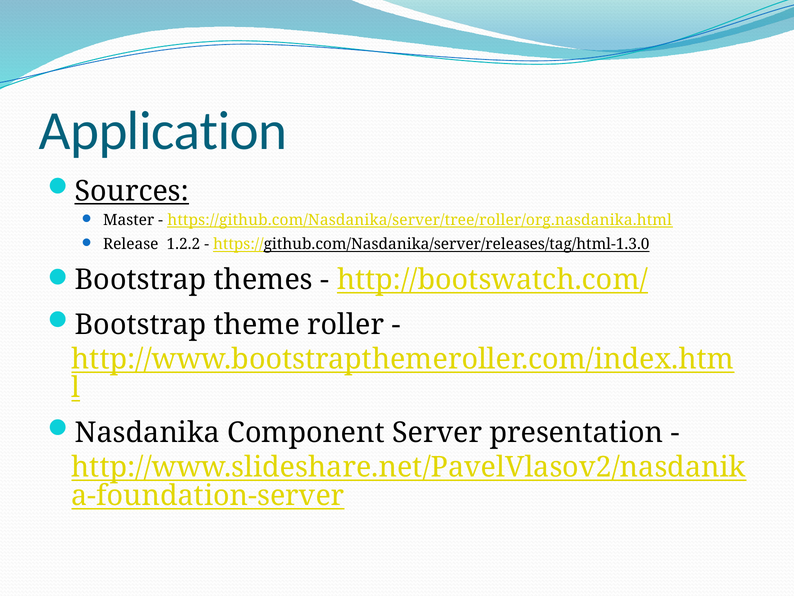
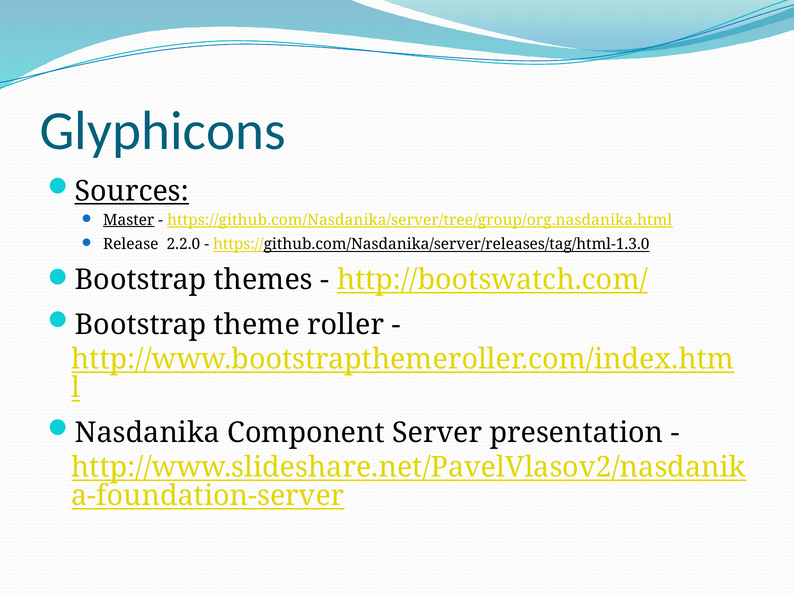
Application: Application -> Glyphicons (163, 131)
Master underline: none -> present (129, 220)
https://github.com/Nasdanika/server/tree/roller/org.nasdanika.html: https://github.com/Nasdanika/server/tree/roller/org.nasdanika.html -> https://github.com/Nasdanika/server/tree/group/org.nasdanika.html (420, 220)
1.2.2: 1.2.2 -> 2.2.0 (183, 244)
